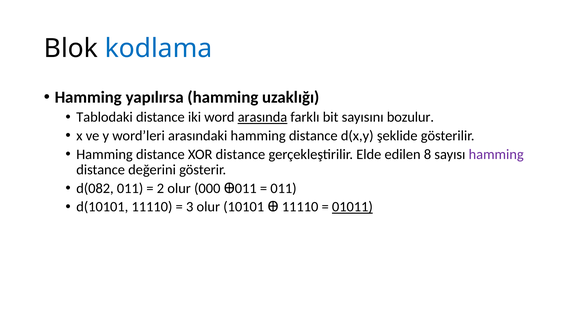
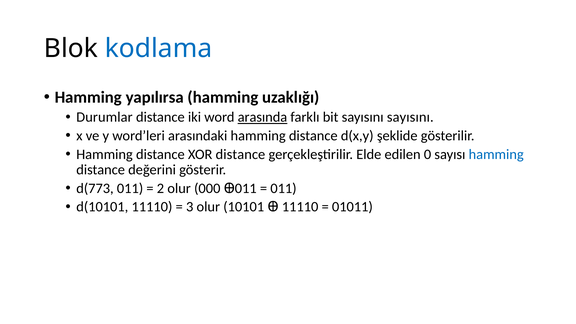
Tablodaki: Tablodaki -> Durumlar (104, 117)
sayısını bozulur: bozulur -> sayısını (410, 117)
8: 8 -> 0 (427, 154)
hamming colour: purple -> blue (496, 154)
d(082: d(082 -> d(773 (95, 188)
01011 underline: present -> none (352, 207)
